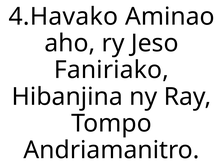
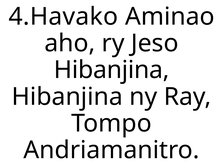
Faniriako: Faniriako -> Hibanjina (112, 70)
